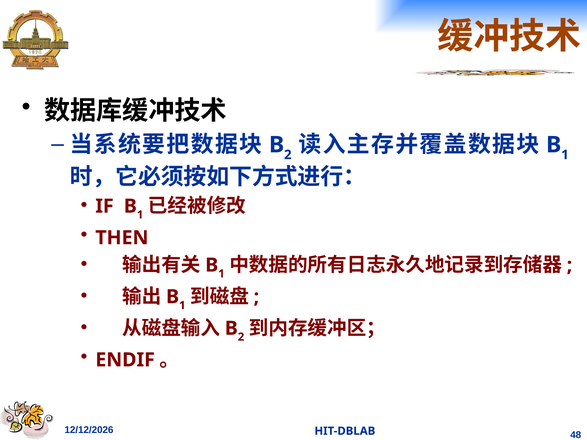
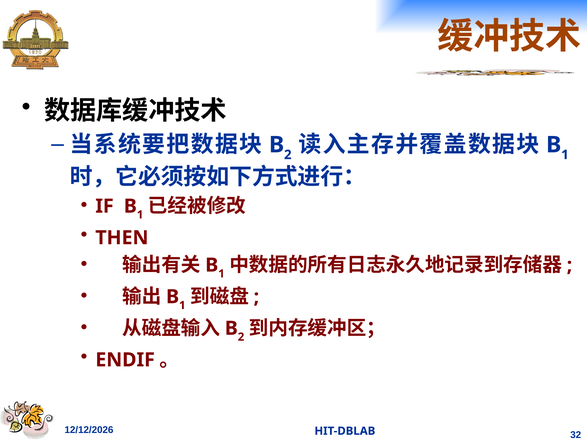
48: 48 -> 32 (576, 435)
